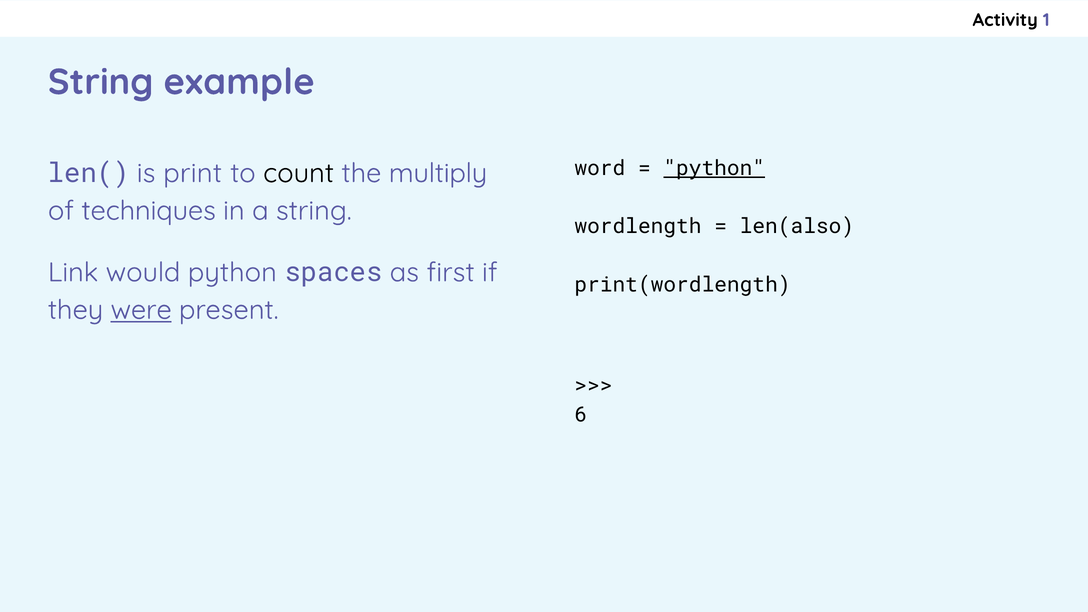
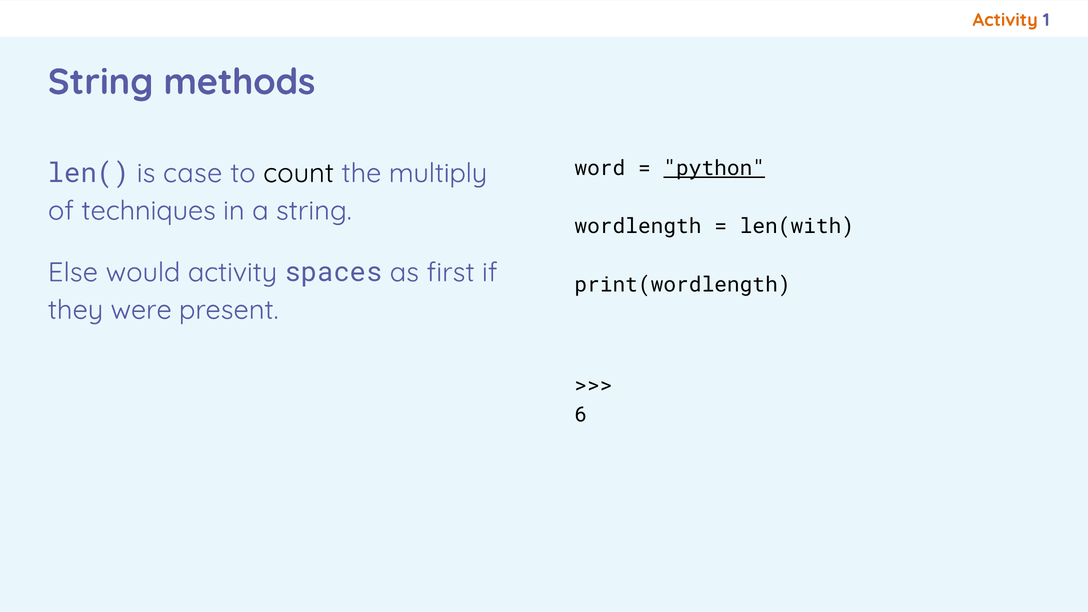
Activity colour: black -> orange (1005, 20)
example: example -> methods (239, 82)
print: print -> case (193, 173)
len(also: len(also -> len(with (797, 226)
Link: Link -> Else (73, 272)
would python: python -> activity (232, 272)
were underline: present -> none (141, 310)
